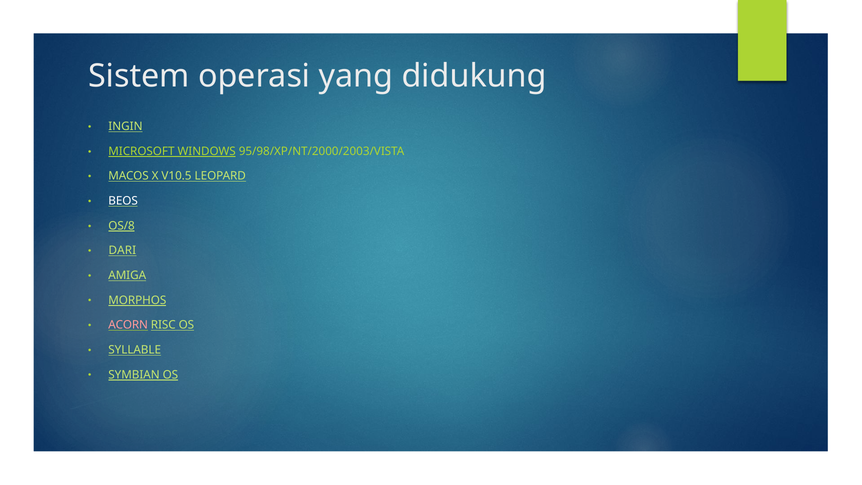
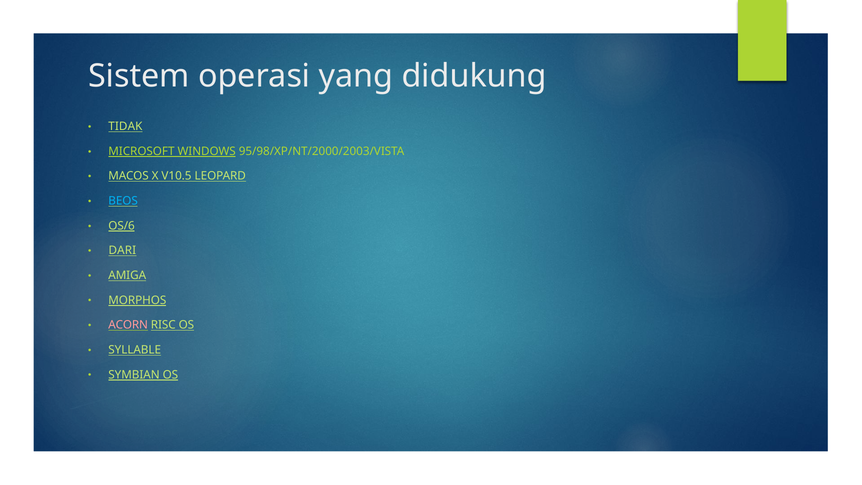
INGIN: INGIN -> TIDAK (125, 126)
BEOS colour: white -> light blue (123, 201)
OS/8: OS/8 -> OS/6 (122, 226)
